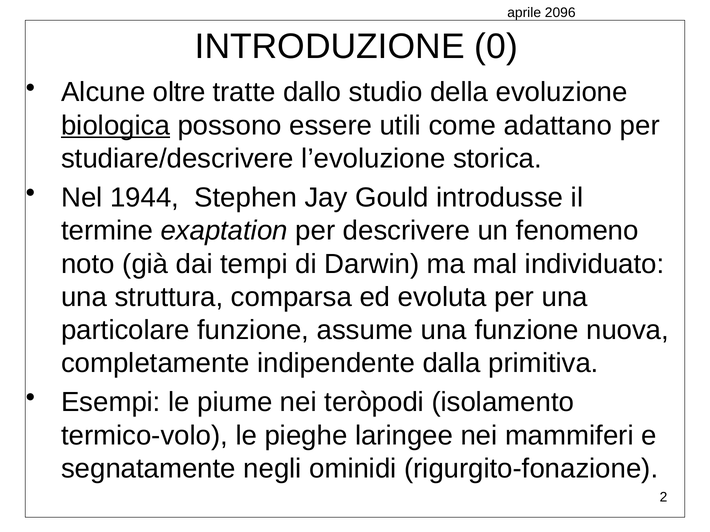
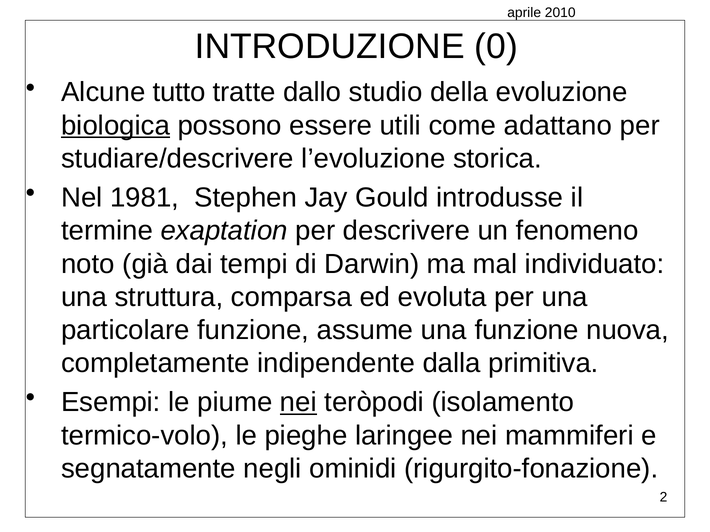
2096: 2096 -> 2010 (560, 13)
oltre: oltre -> tutto (179, 92)
1944: 1944 -> 1981 (145, 198)
nei underline: none -> present (298, 403)
